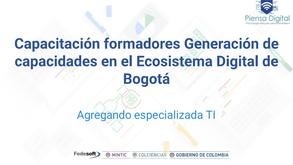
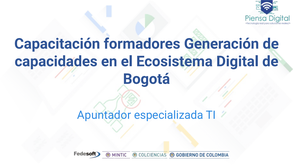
Agregando: Agregando -> Apuntador (104, 115)
